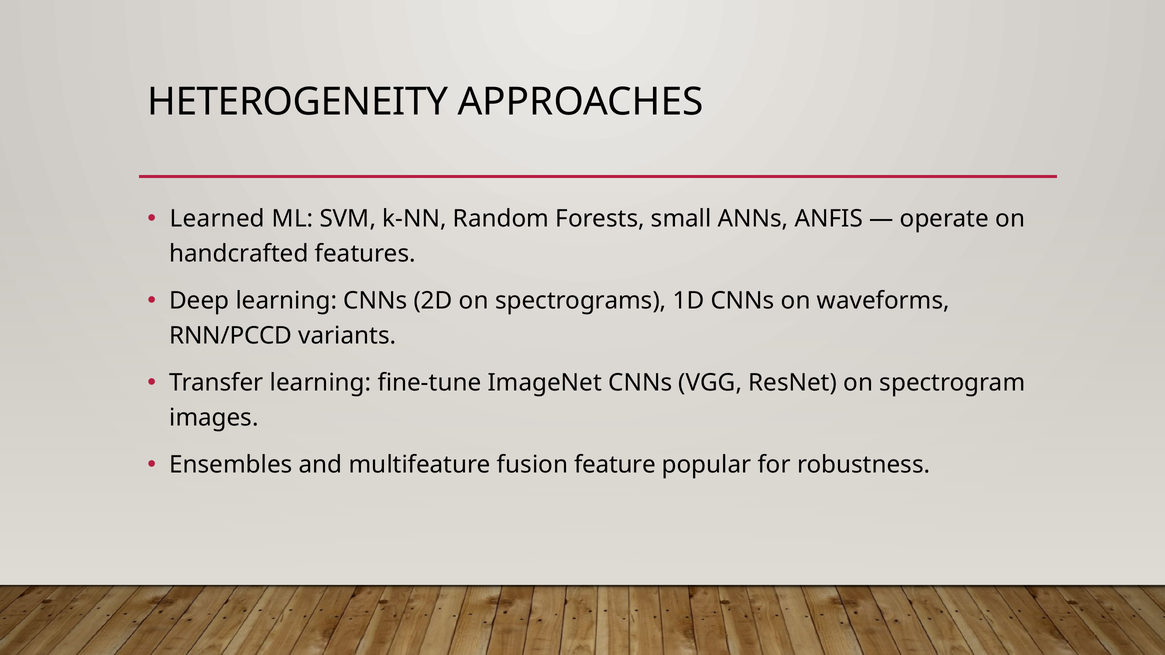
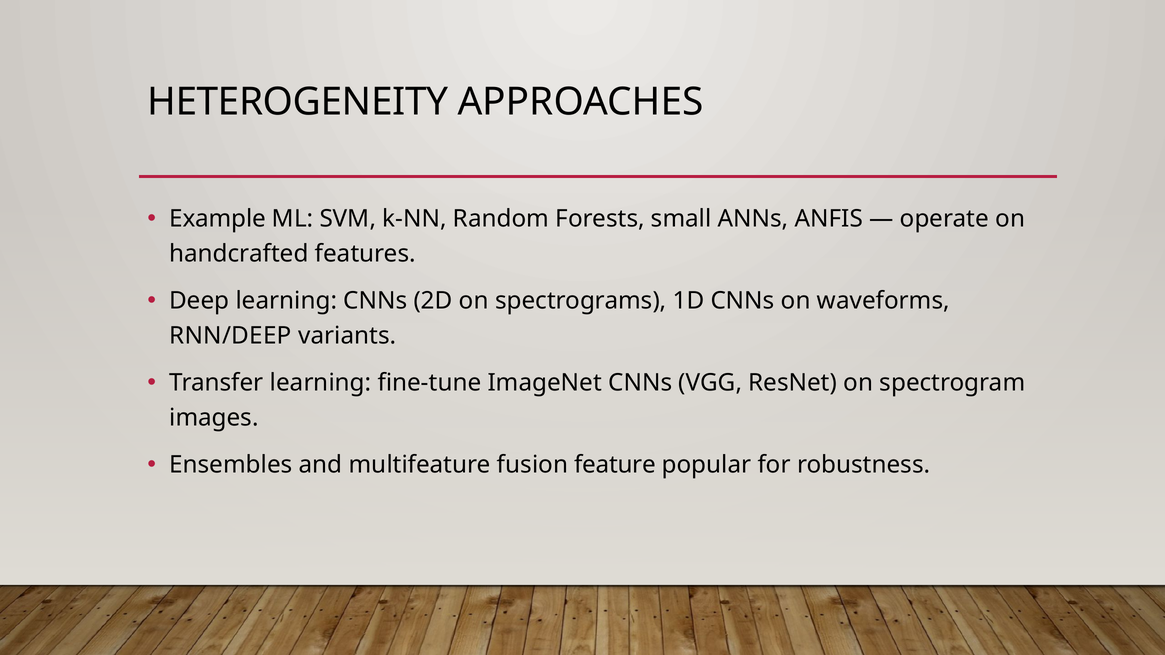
Learned: Learned -> Example (218, 219)
RNN/PCCD: RNN/PCCD -> RNN/DEEP (230, 336)
